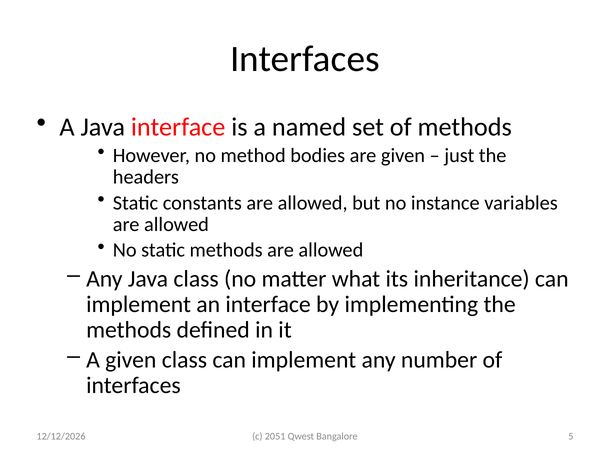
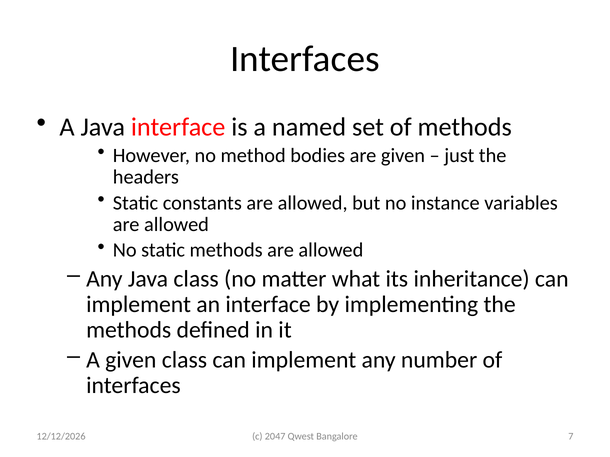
2051: 2051 -> 2047 (275, 437)
5: 5 -> 7 (571, 437)
